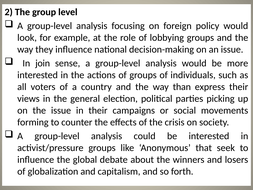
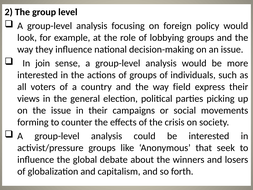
than: than -> field (182, 87)
